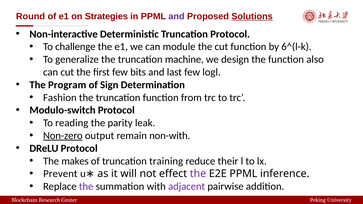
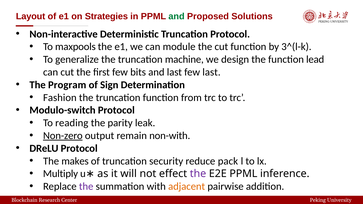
Round: Round -> Layout (31, 16)
and colour: purple -> green (176, 16)
Solutions underline: present -> none (252, 16)
challenge: challenge -> maxpools (75, 47)
6^(l-k: 6^(l-k -> 3^(l-k (296, 47)
also: also -> lead (315, 59)
few logl: logl -> last (211, 72)
training: training -> security (166, 161)
their: their -> pack (228, 161)
Prevent: Prevent -> Multiply (60, 174)
adjacent colour: purple -> orange (187, 187)
